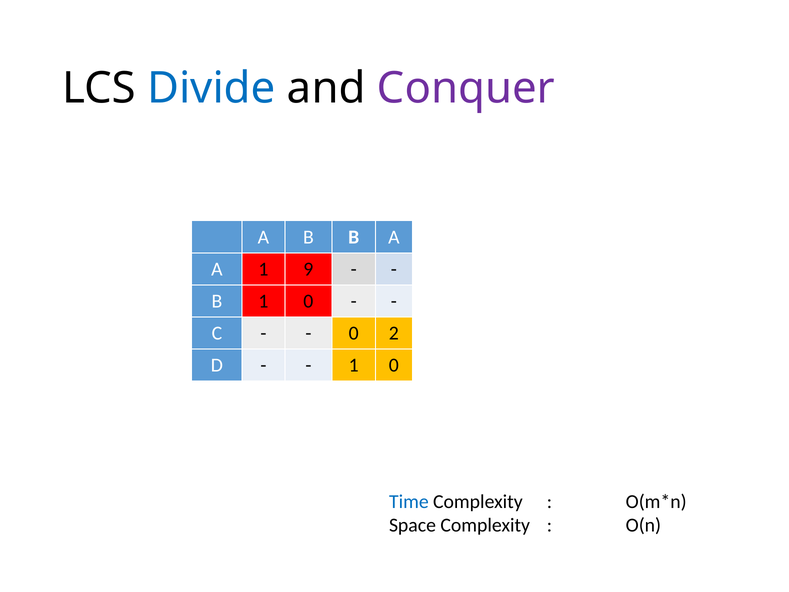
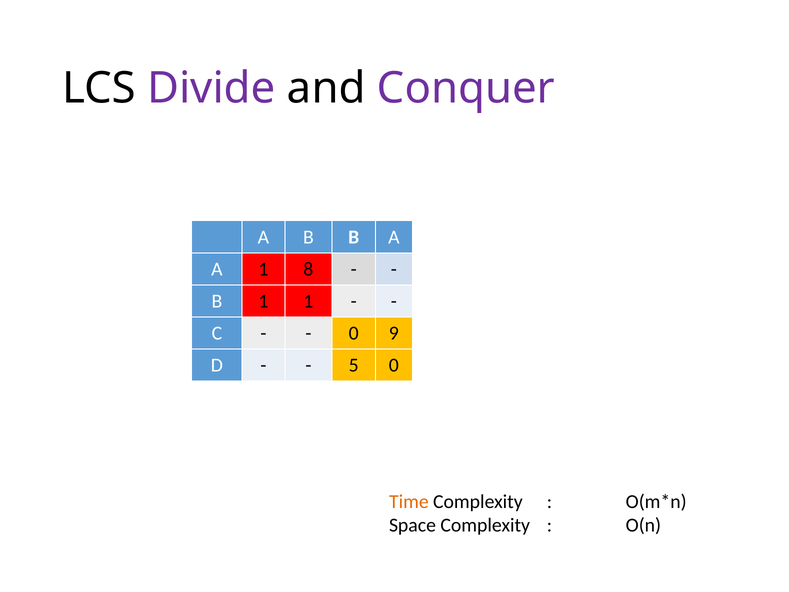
Divide colour: blue -> purple (211, 88)
9: 9 -> 8 (308, 269)
B 1 0: 0 -> 1 (308, 301)
2: 2 -> 9 (394, 333)
1: 1 -> 5 (354, 365)
Time colour: blue -> orange (409, 502)
